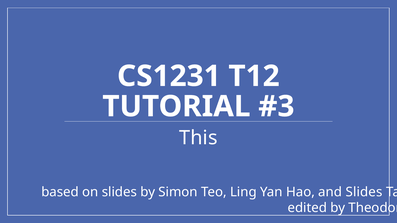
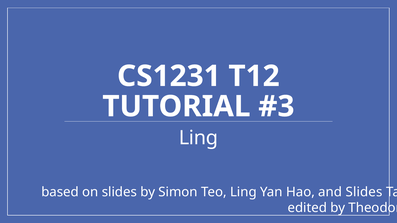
This: This -> Ling (198, 138)
